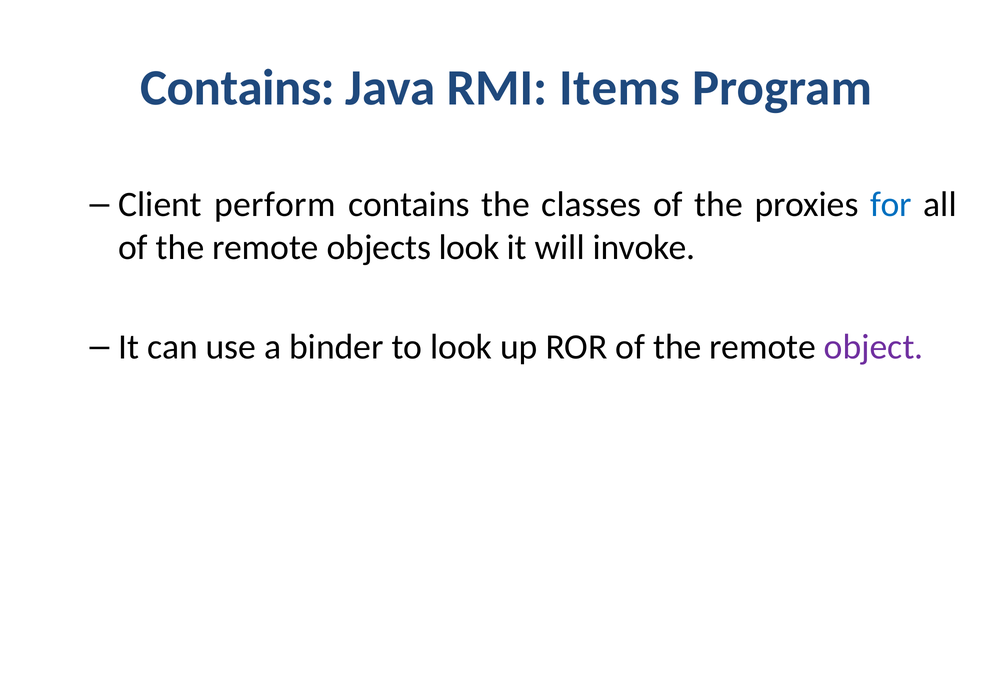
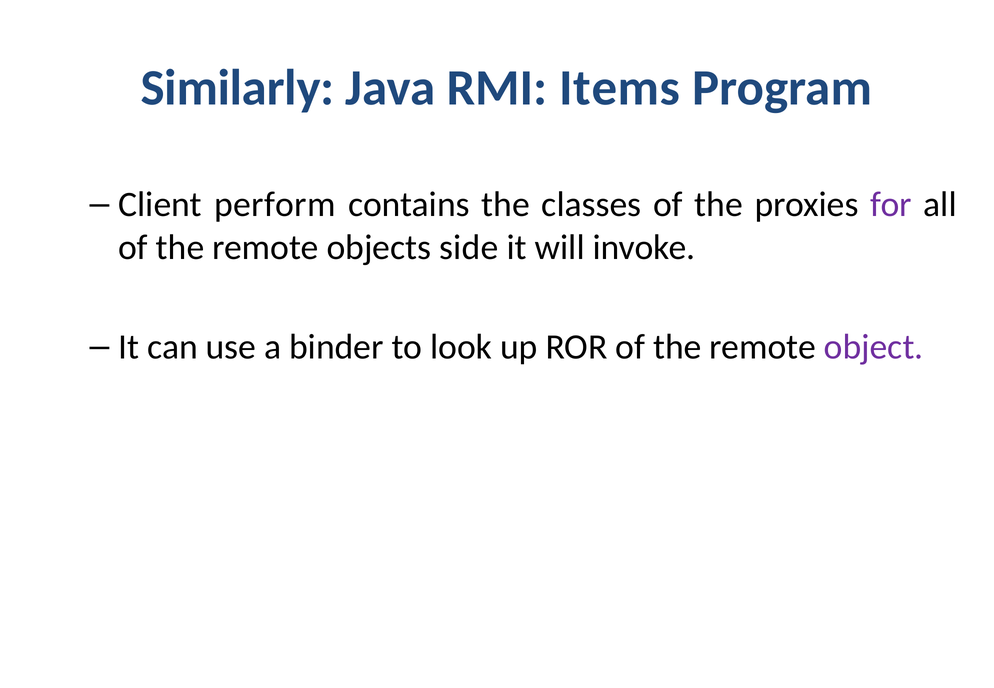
Contains: Contains -> Similarly (238, 88)
for colour: blue -> purple (891, 205)
objects look: look -> side (469, 247)
